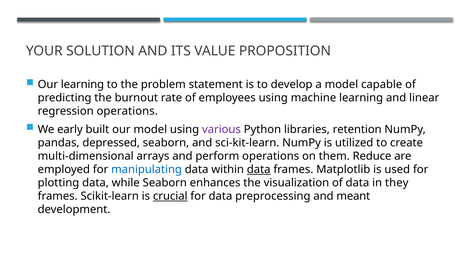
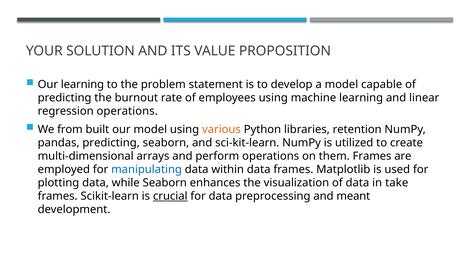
early: early -> from (70, 129)
various colour: purple -> orange (221, 129)
pandas depressed: depressed -> predicting (111, 143)
them Reduce: Reduce -> Frames (372, 156)
data underline: present -> none (259, 170)
they: they -> take (397, 183)
